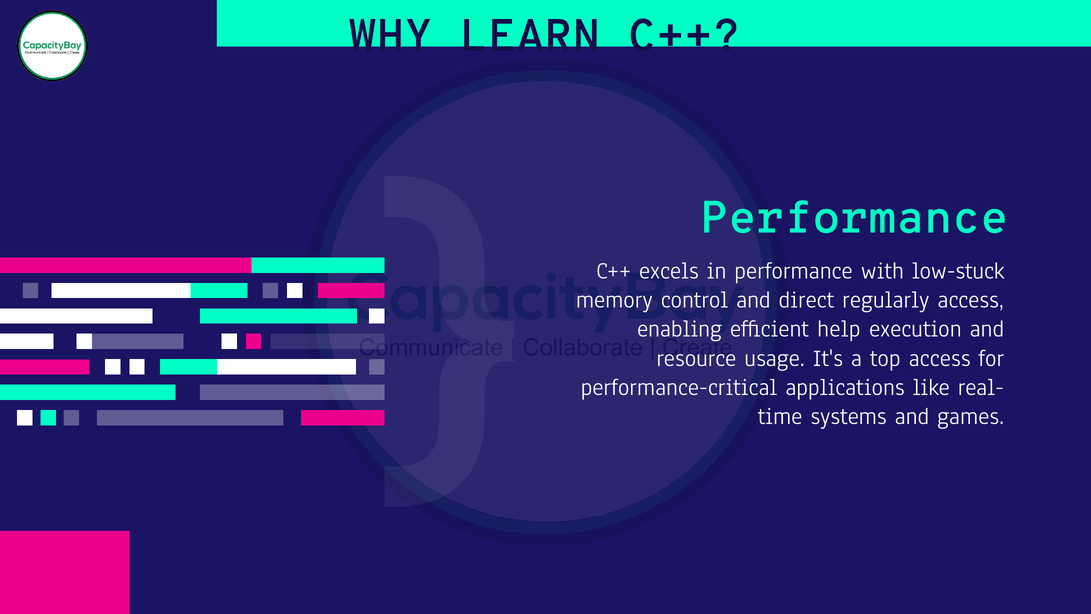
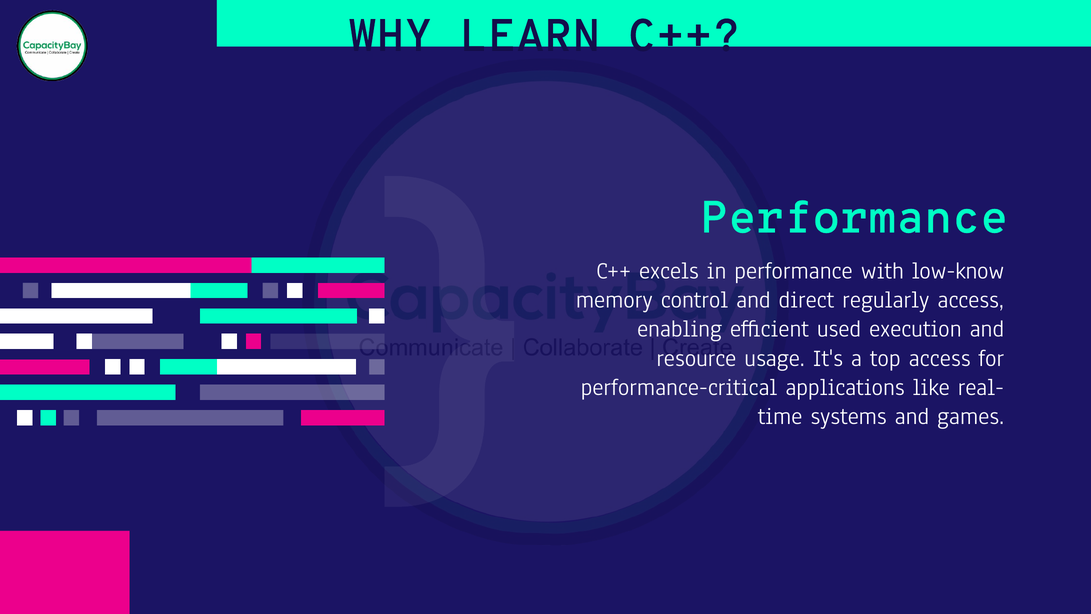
low-stuck: low-stuck -> low-know (958, 271)
help: help -> used (839, 329)
